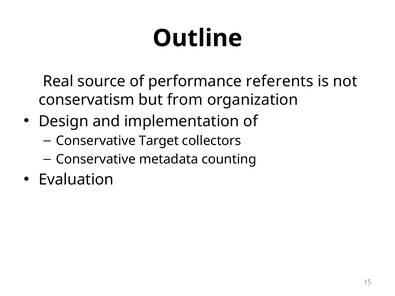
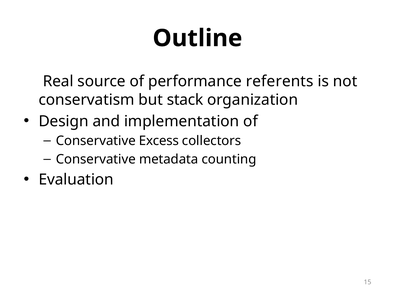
from: from -> stack (185, 100)
Target: Target -> Excess (159, 141)
